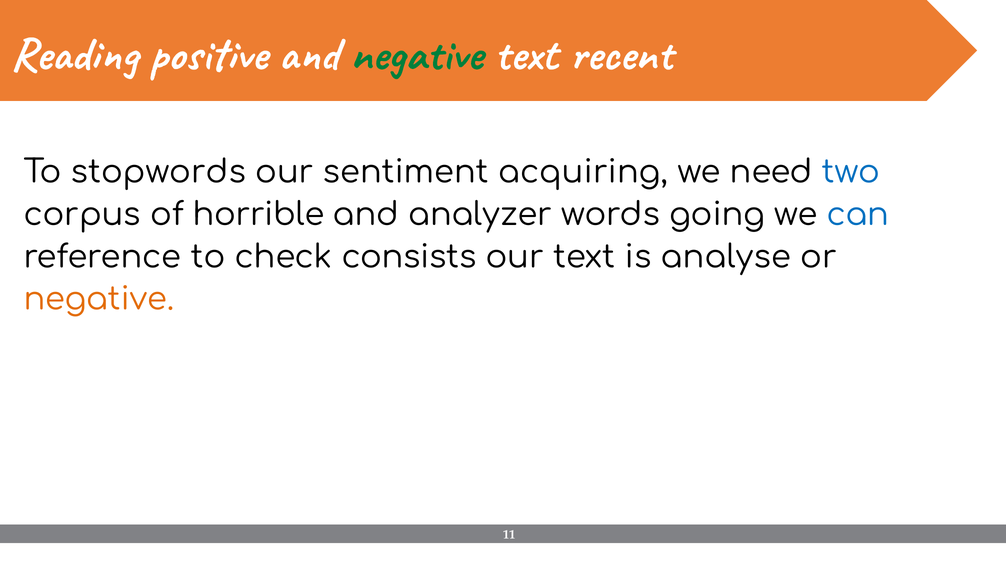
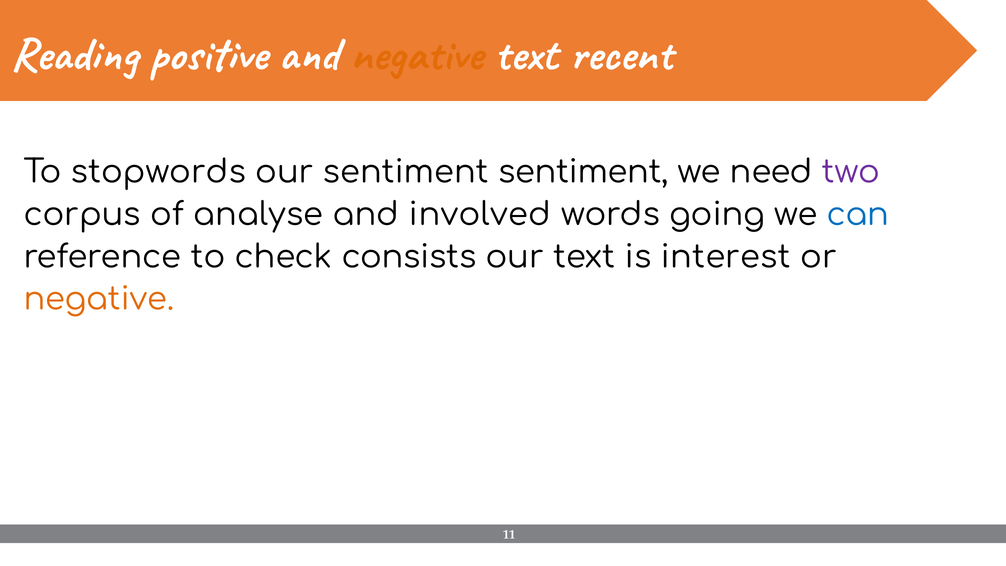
negative colour: green -> orange (416, 54)
sentiment acquiring: acquiring -> sentiment (583, 172)
two colour: blue -> purple (851, 172)
horrible: horrible -> analyse (258, 215)
analyzer: analyzer -> involved (480, 215)
analyse: analyse -> interest (726, 257)
